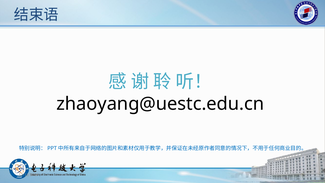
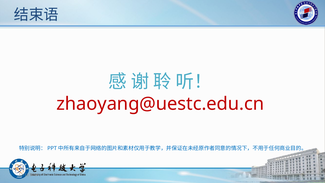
zhaoyang@uestc.edu.cn colour: black -> red (160, 104)
